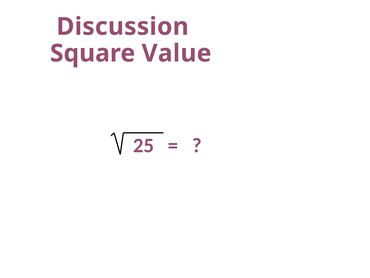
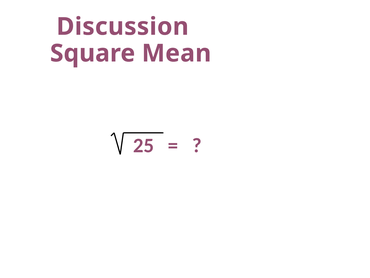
Value: Value -> Mean (176, 53)
